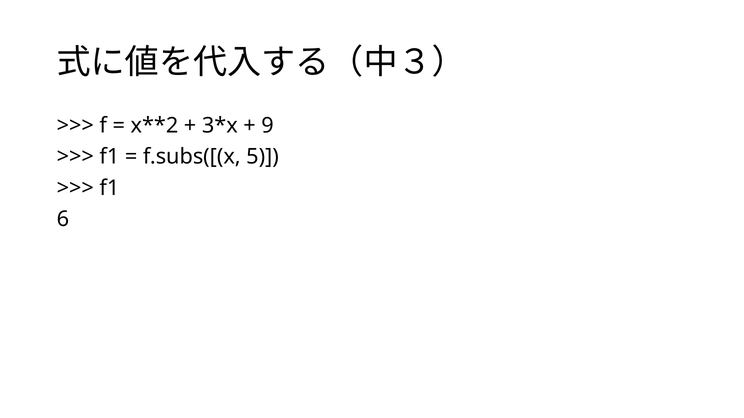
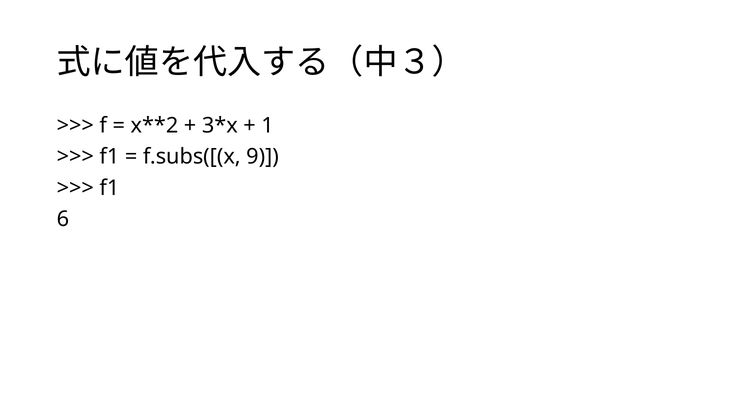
9: 9 -> 1 (268, 126)
5: 5 -> 9 (263, 157)
